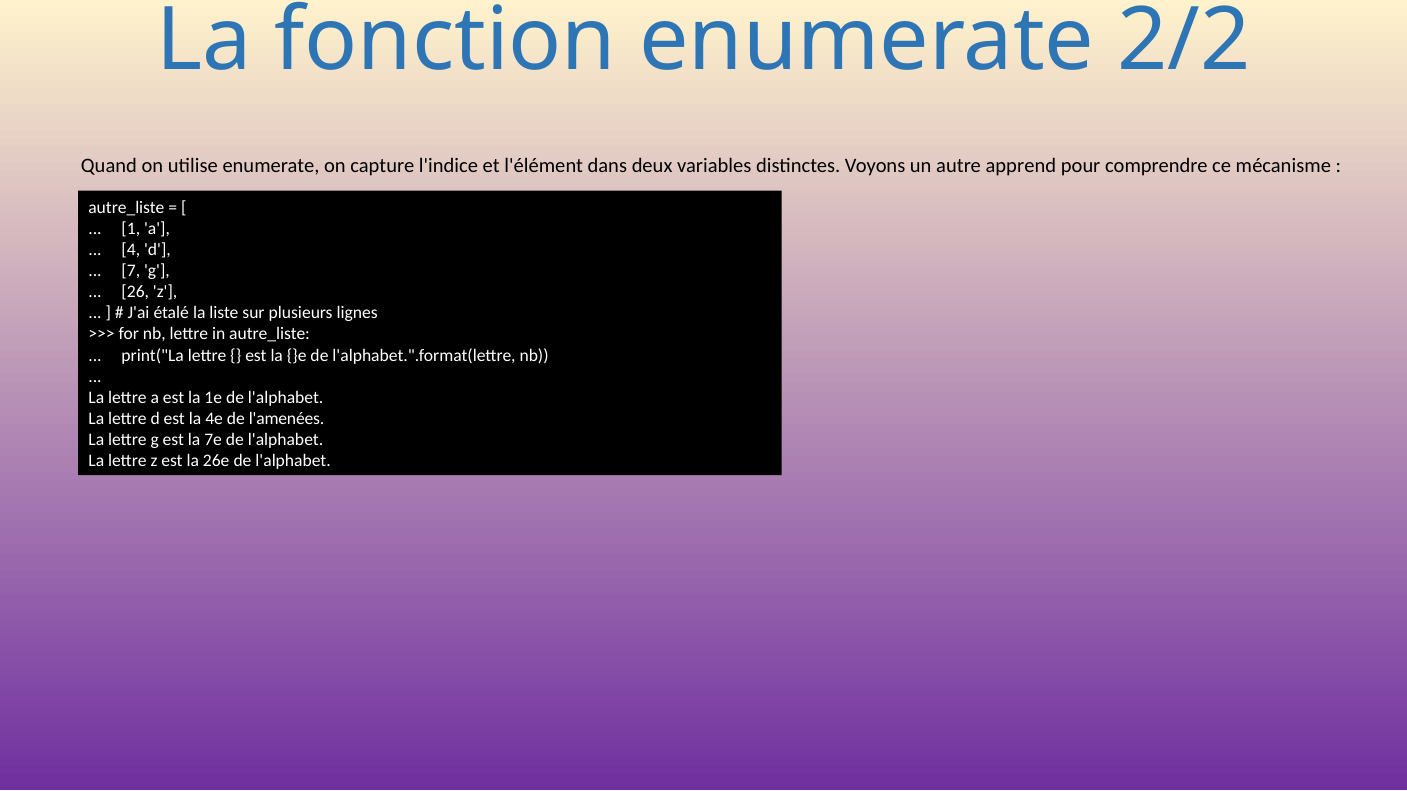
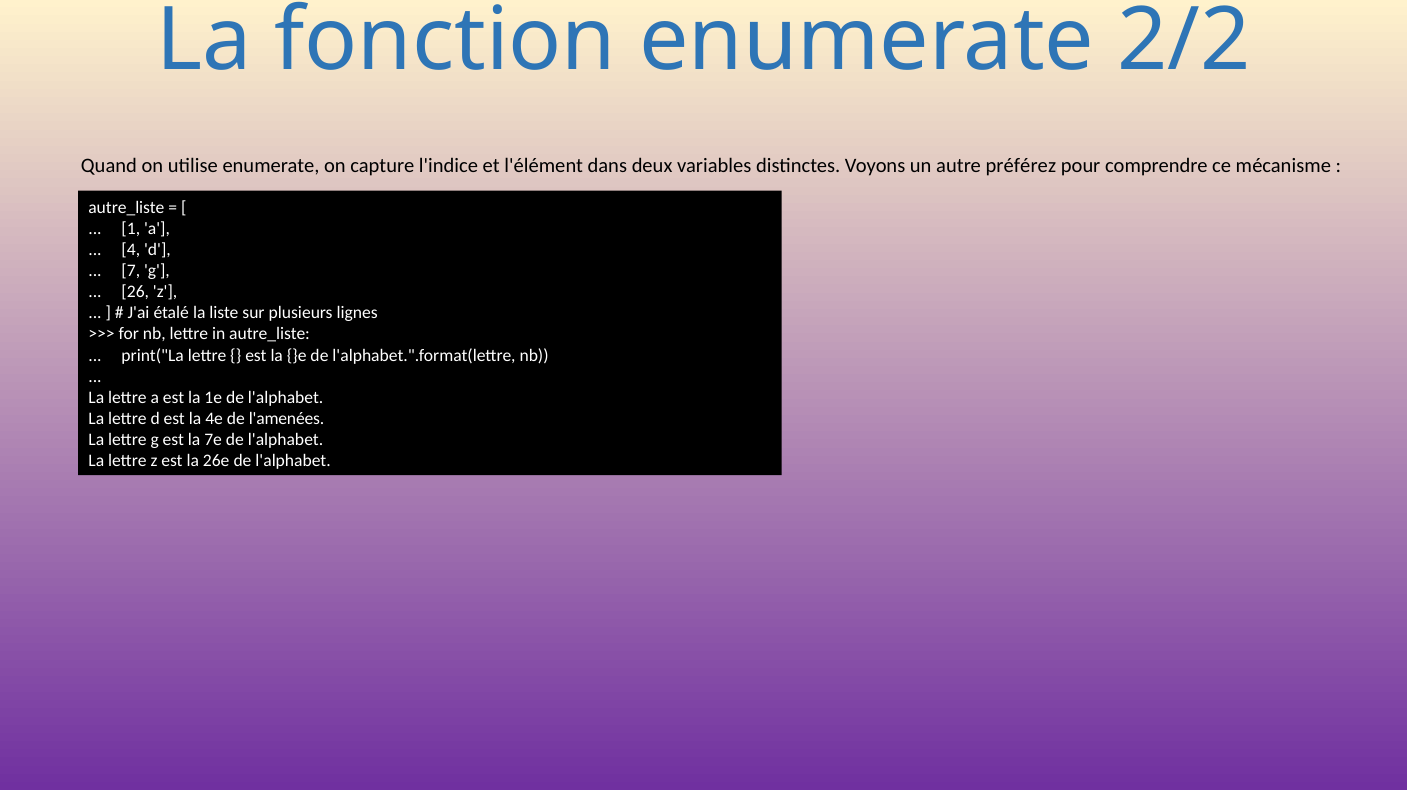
apprend: apprend -> préférez (1021, 166)
